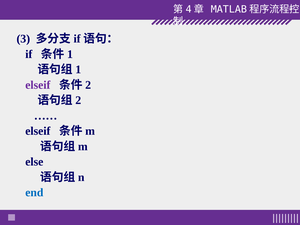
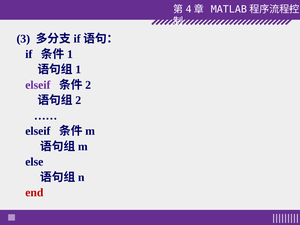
end colour: blue -> red (34, 193)
